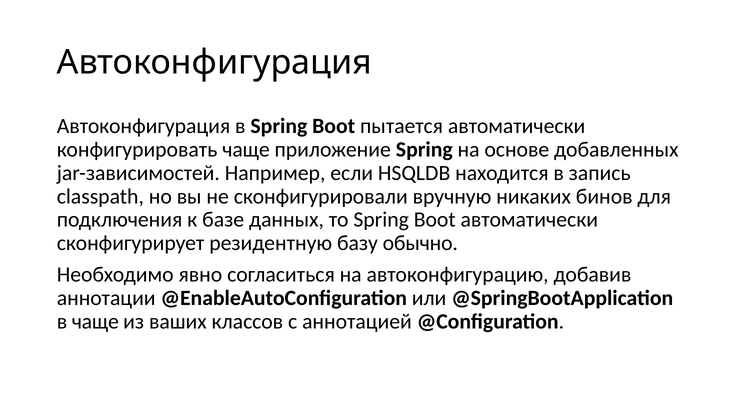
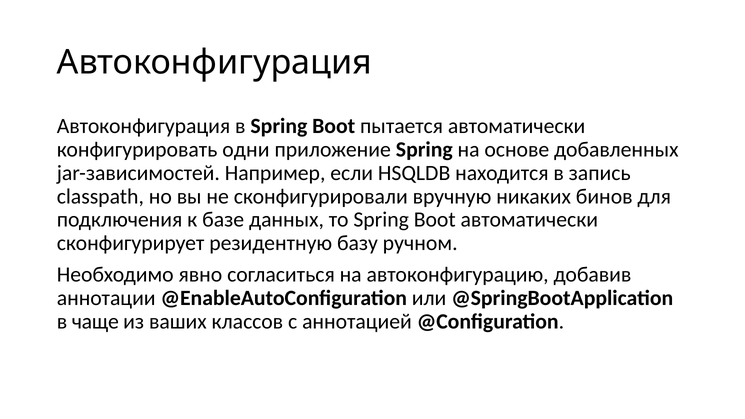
конфигурировать чаще: чаще -> одни (246, 149)
обычно: обычно -> ручном (420, 243)
